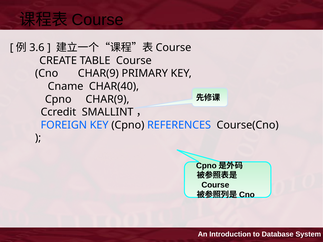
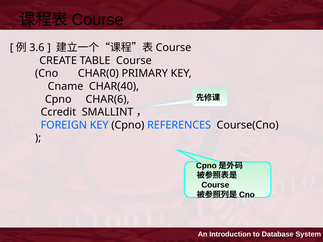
Cno CHAR(9: CHAR(9 -> CHAR(0 (98, 73)
Cpno CHAR(9: CHAR(9 -> CHAR(6 (107, 99)
